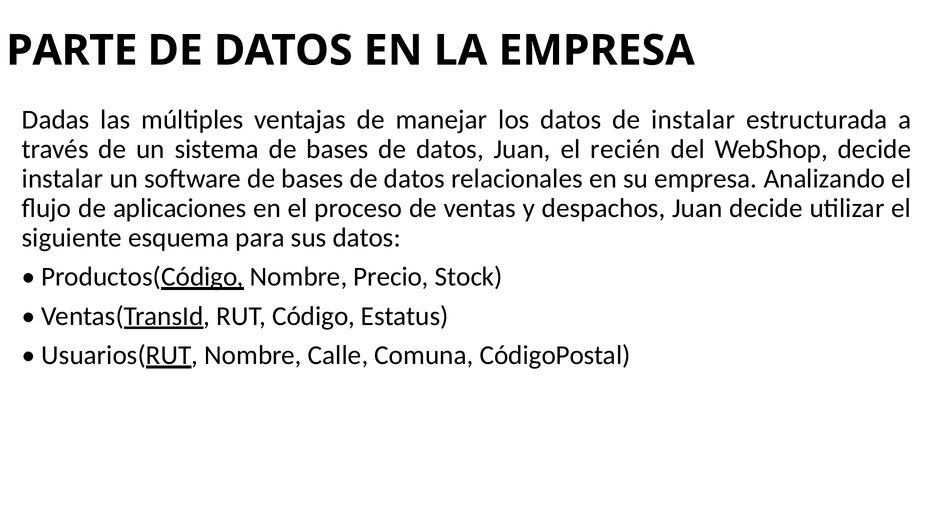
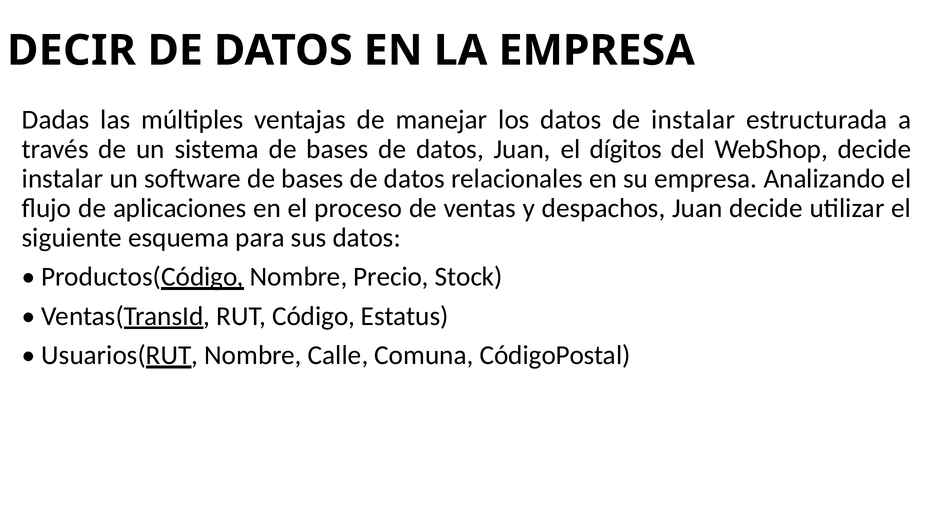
PARTE: PARTE -> DECIR (72, 51)
recién: recién -> dígitos (626, 149)
